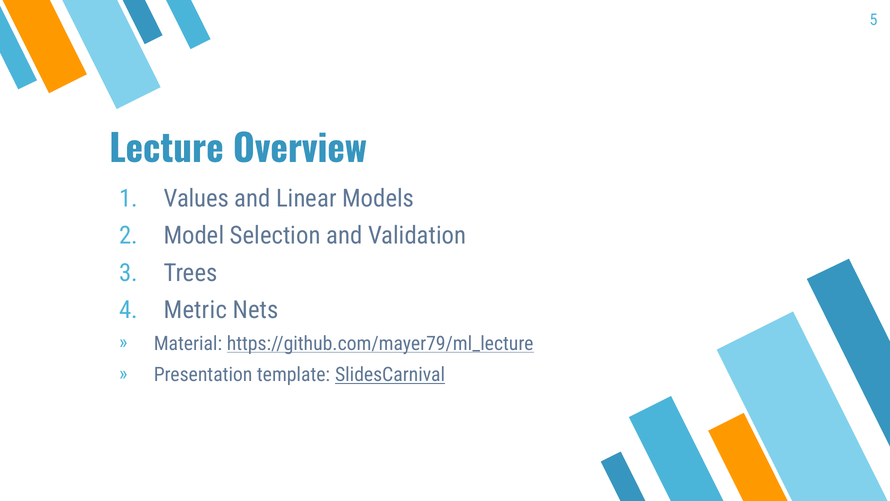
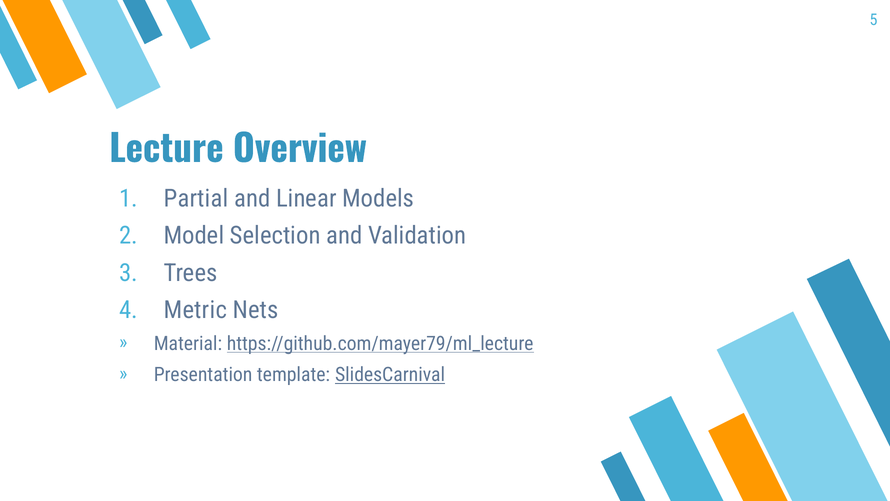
Values: Values -> Partial (196, 198)
